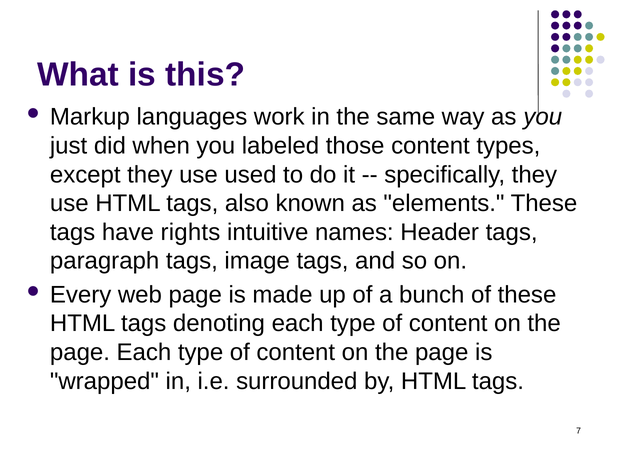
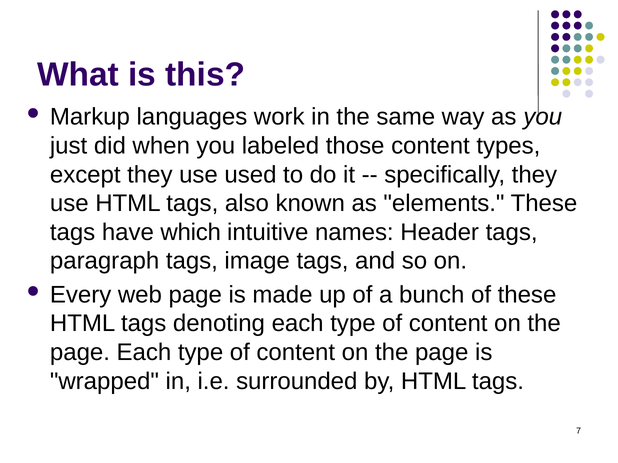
rights: rights -> which (191, 232)
